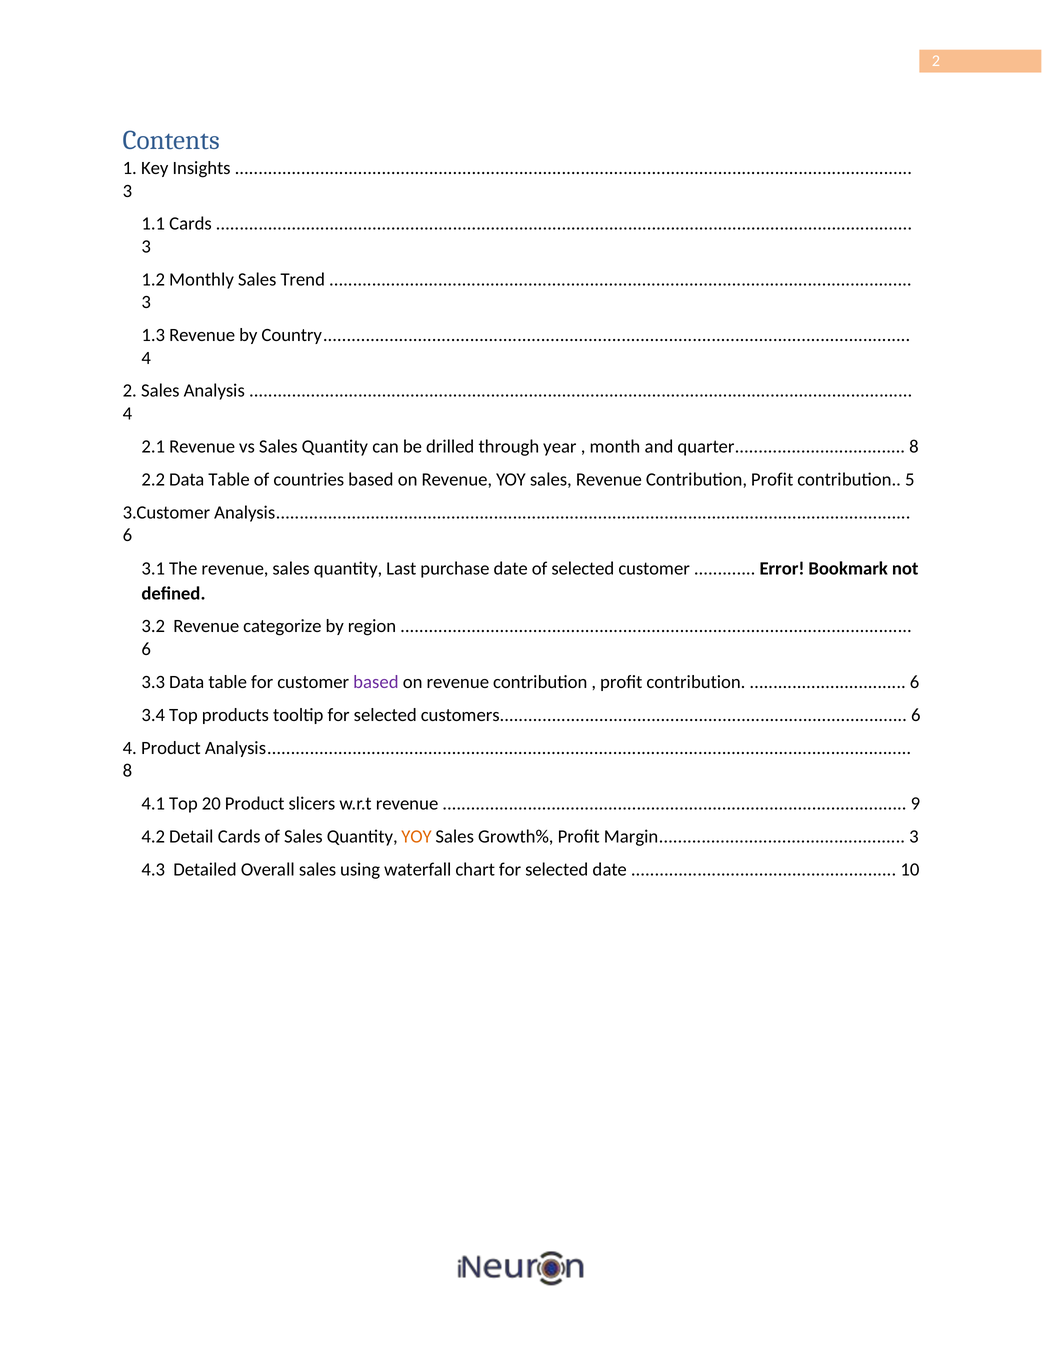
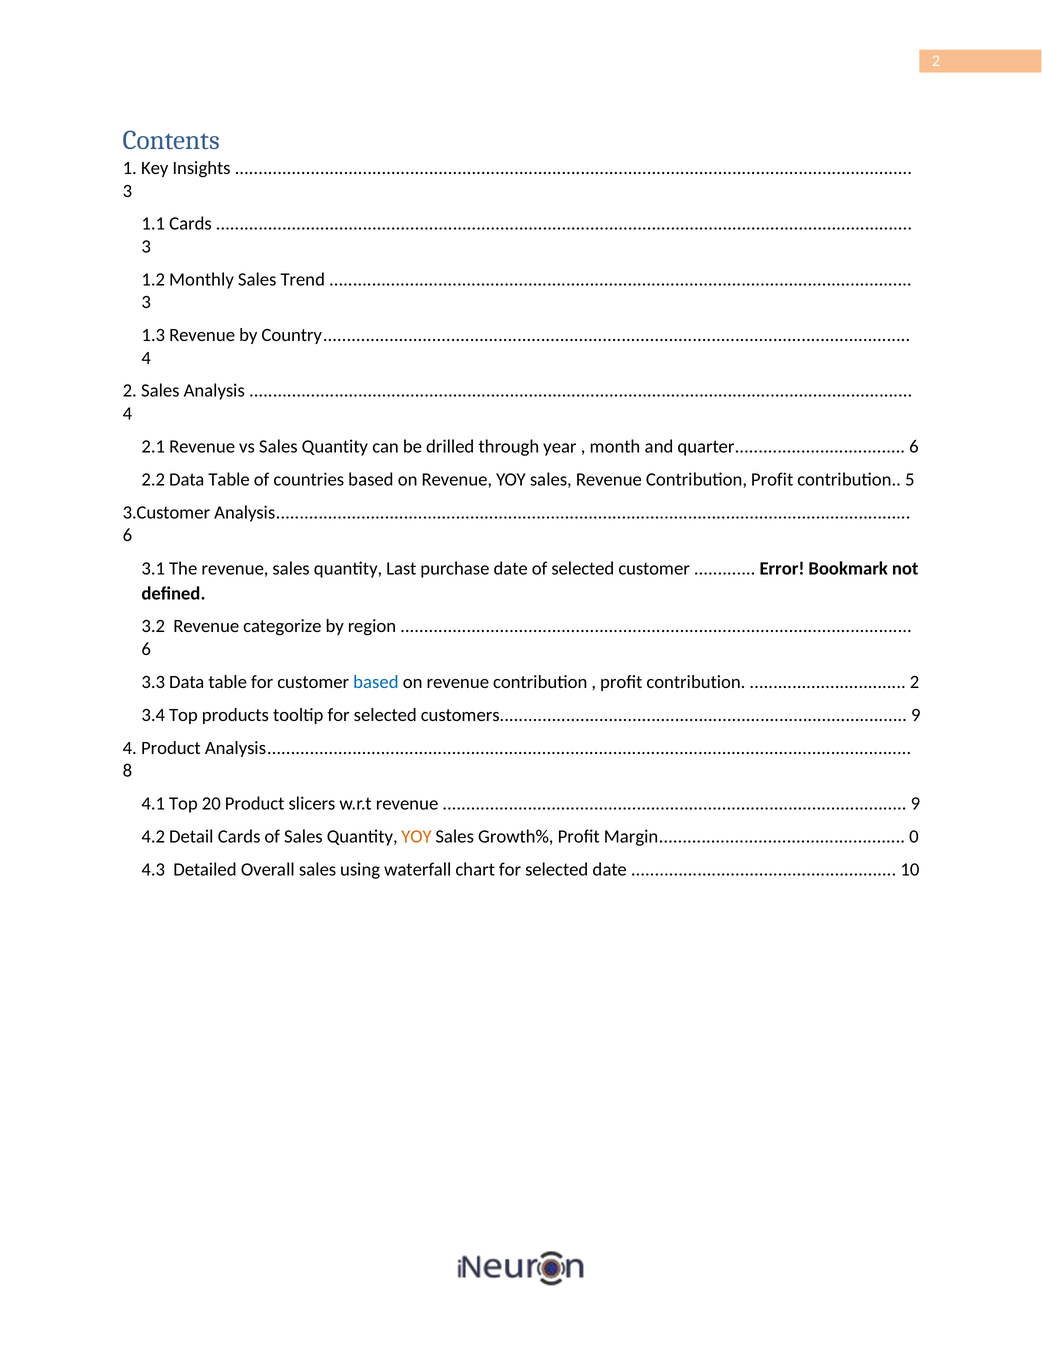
quarter 8: 8 -> 6 (914, 447)
based colour: purple -> blue (376, 682)
6: 6 -> 2 (915, 682)
customers 6: 6 -> 9 (916, 715)
Margin 3: 3 -> 0 (914, 837)
